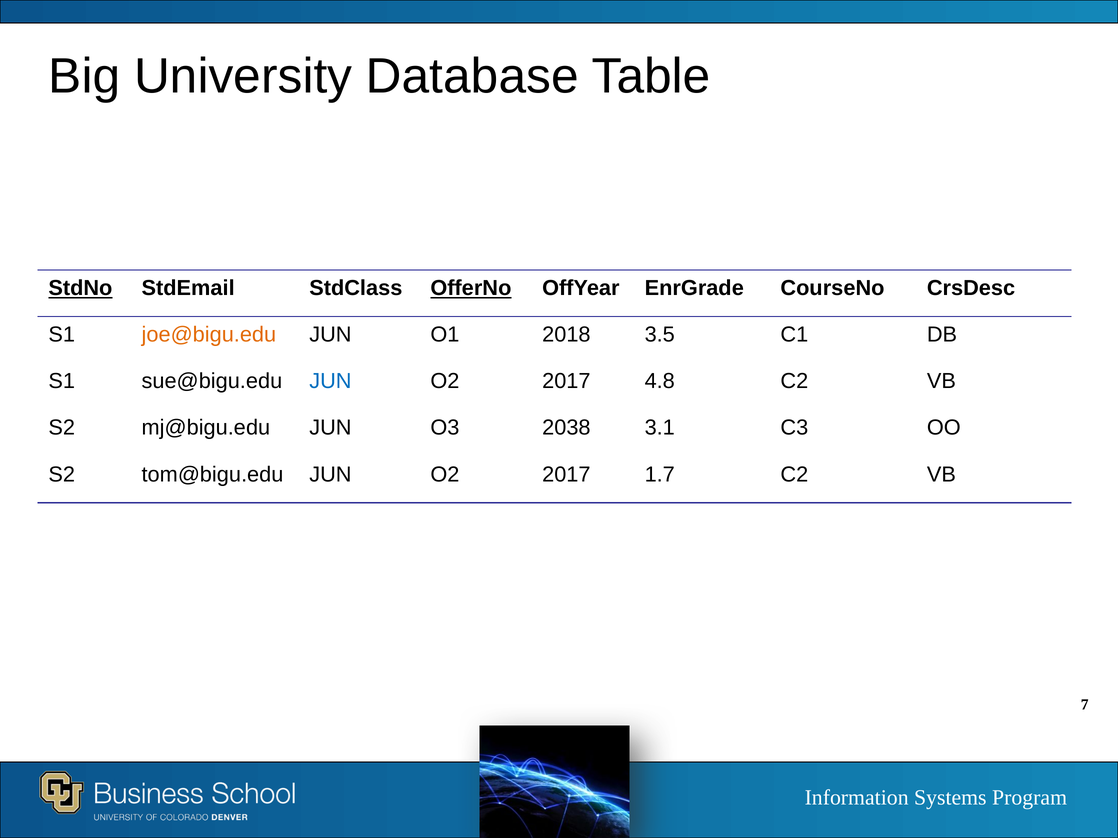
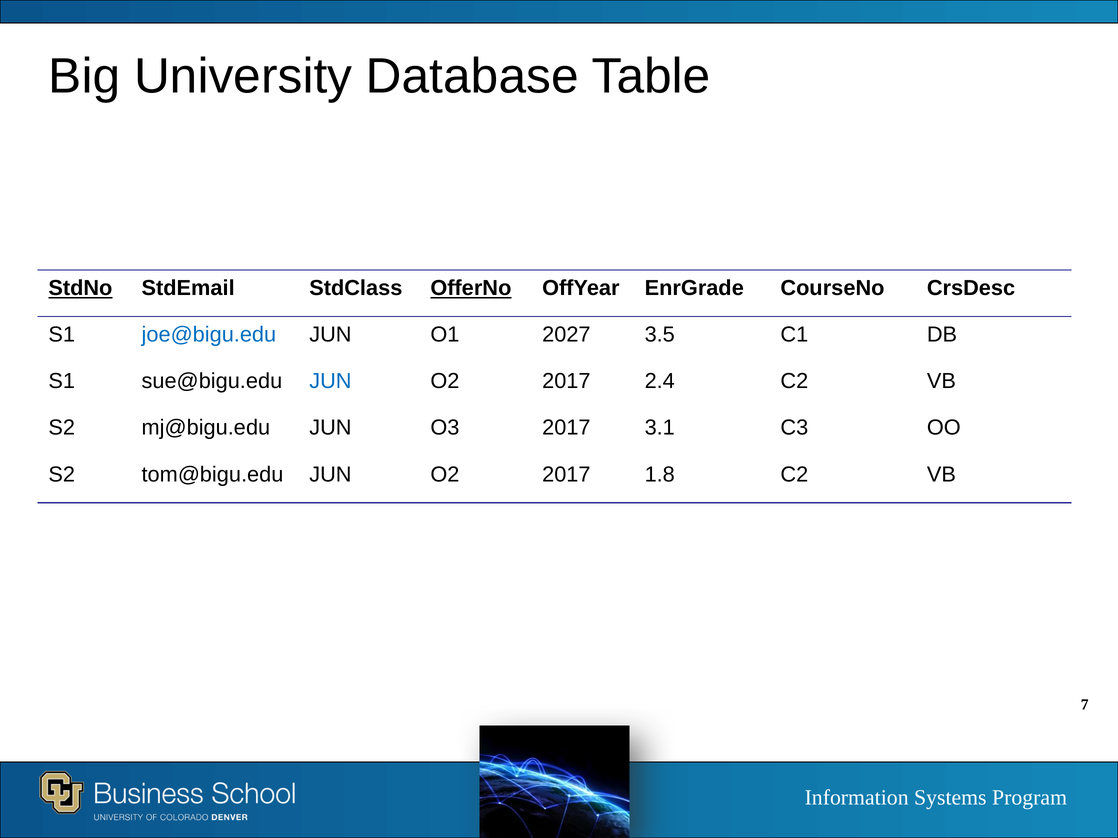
joe@bigu.edu colour: orange -> blue (209, 335)
2018: 2018 -> 2027 (566, 335)
4.8: 4.8 -> 2.4 (660, 381)
O3 2038: 2038 -> 2017 (566, 428)
1.7: 1.7 -> 1.8 (660, 475)
